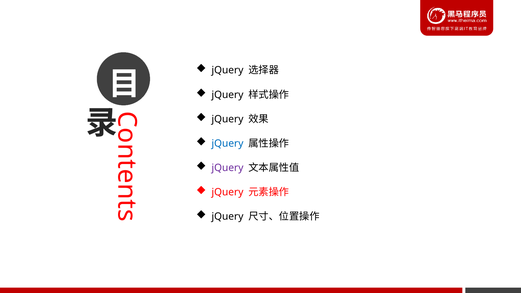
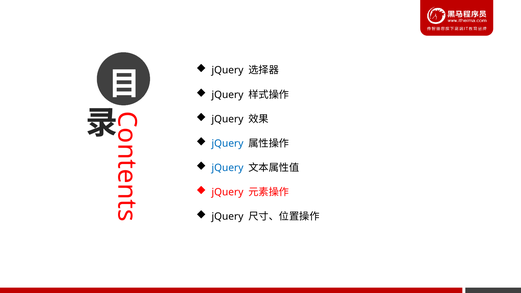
jQuery colour: purple -> blue (227, 168)
